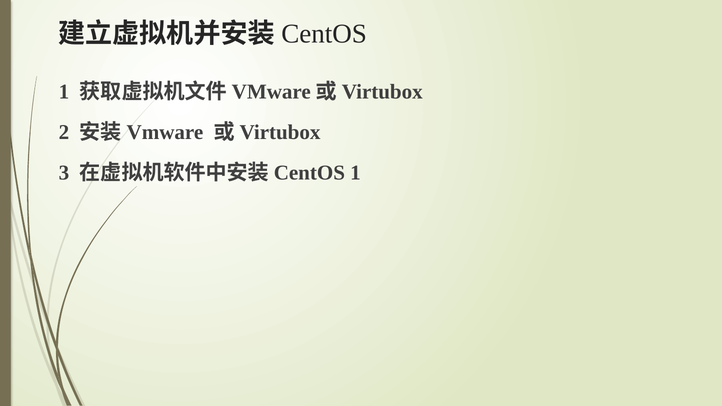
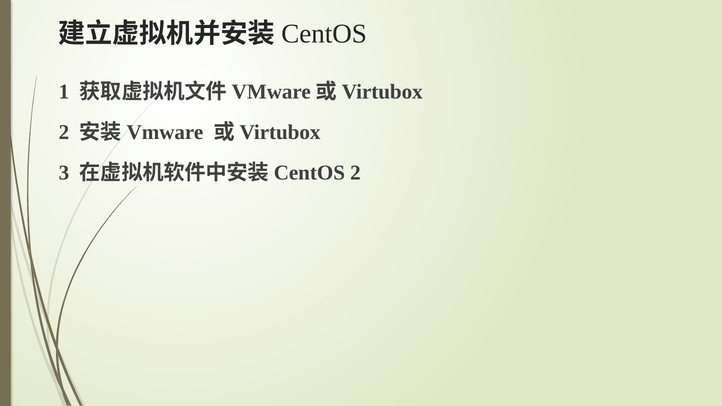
1: 1 -> 2 (355, 173)
